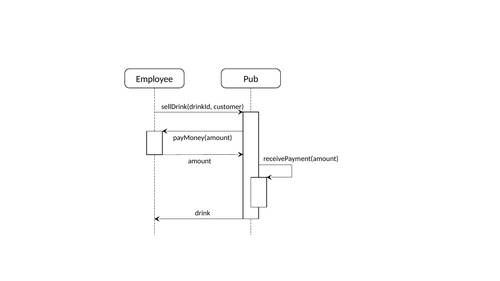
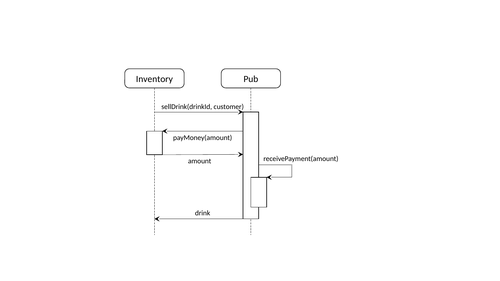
Employee: Employee -> Inventory (154, 79)
